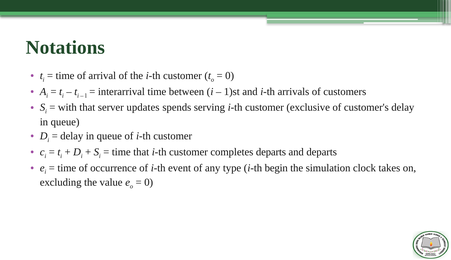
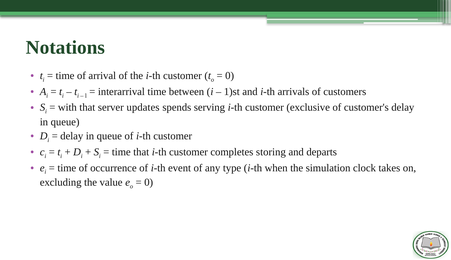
completes departs: departs -> storing (271, 152)
begin: begin -> when (276, 168)
